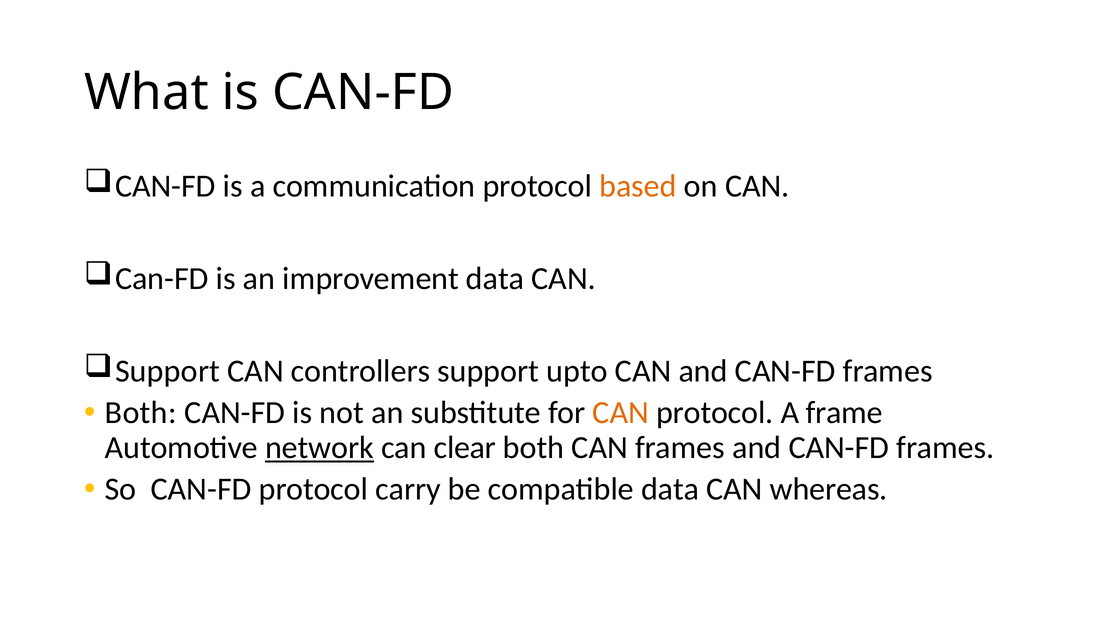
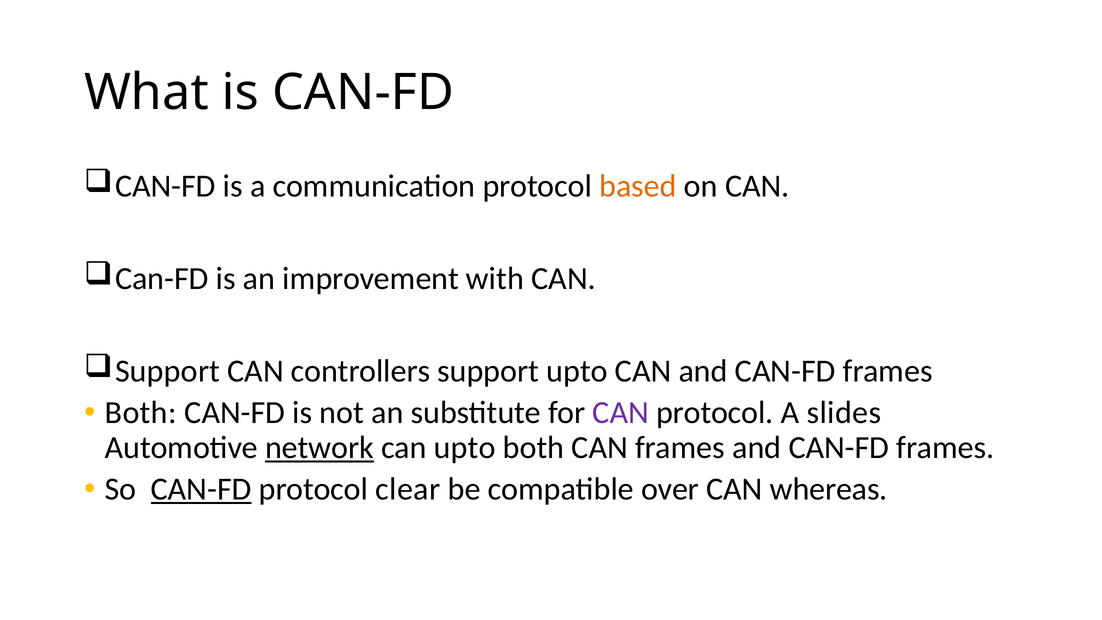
improvement data: data -> with (495, 279)
CAN colour: orange -> purple (621, 413)
frame: frame -> slides (844, 413)
can clear: clear -> upto (465, 447)
CAN-FD underline: none -> present (201, 489)
carry: carry -> clear (408, 489)
compatible data: data -> over (670, 489)
